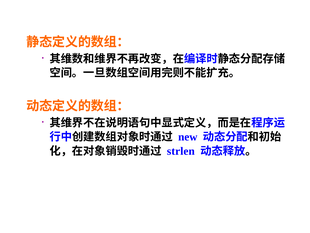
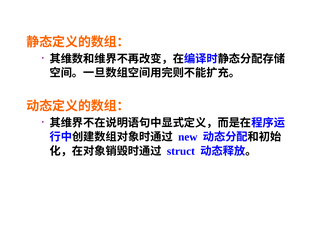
strlen: strlen -> struct (181, 151)
